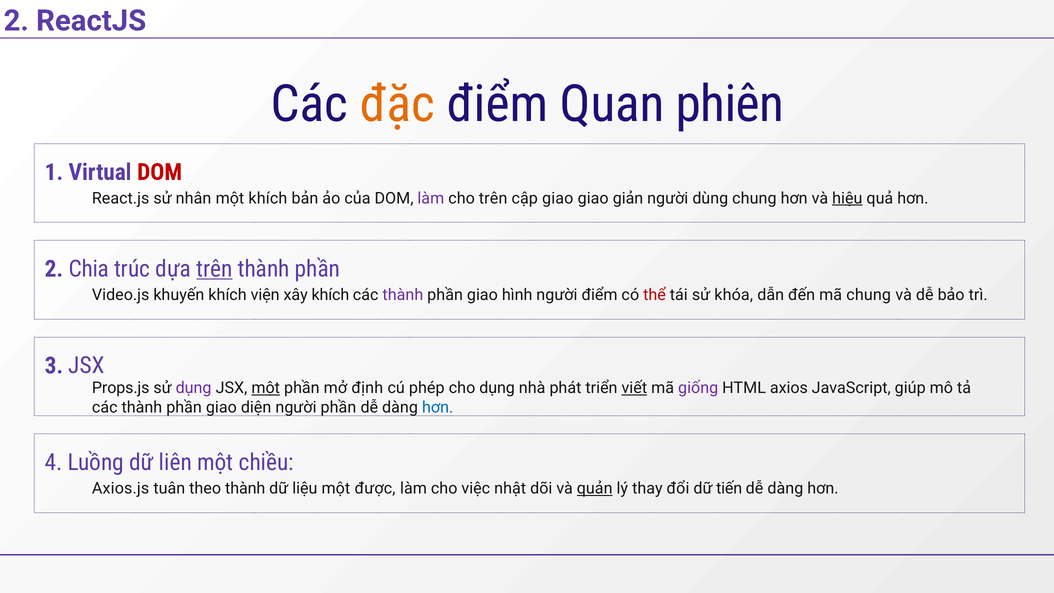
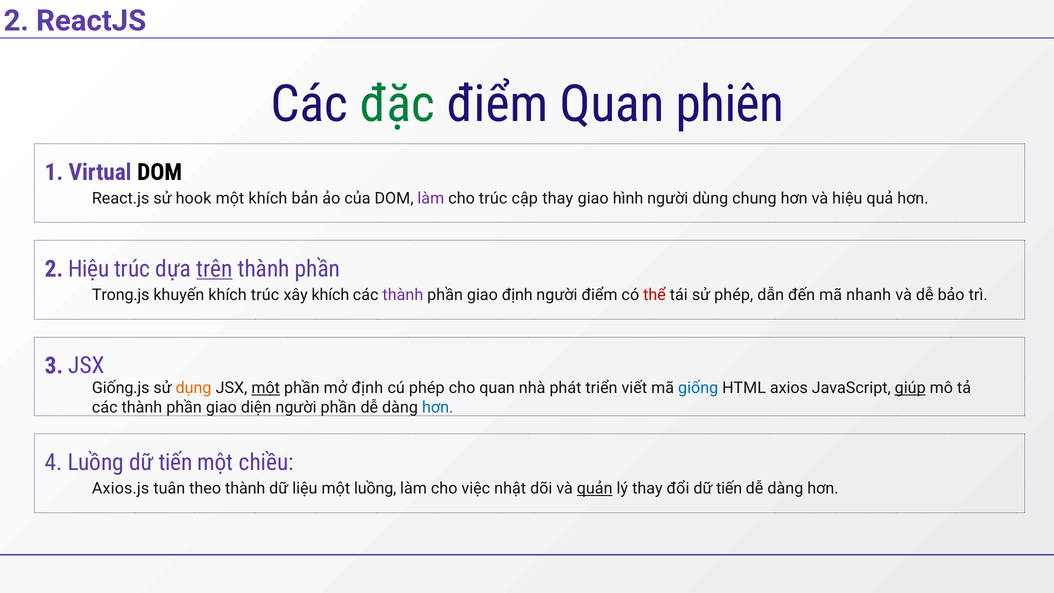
đặc colour: orange -> green (397, 104)
DOM colour: red -> black (160, 172)
nhân: nhân -> hook (194, 198)
cho trên: trên -> trúc (493, 198)
cập giao: giao -> thay (558, 198)
giản: giản -> hình (628, 198)
hiệu underline: present -> none (847, 198)
2 Chia: Chia -> Hiệu (89, 269)
Video.js: Video.js -> Trong.js (121, 295)
khích viện: viện -> trúc (265, 295)
giao hình: hình -> định (517, 295)
sử khóa: khóa -> phép (734, 295)
mã chung: chung -> nhanh (869, 295)
Props.js: Props.js -> Giống.js (121, 388)
dụng colour: purple -> orange (194, 388)
cho dụng: dụng -> quan (497, 388)
viết underline: present -> none (634, 388)
giống colour: purple -> blue (698, 388)
giúp underline: none -> present (910, 388)
Luồng dữ liên: liên -> tiến (176, 462)
một được: được -> luồng (375, 489)
